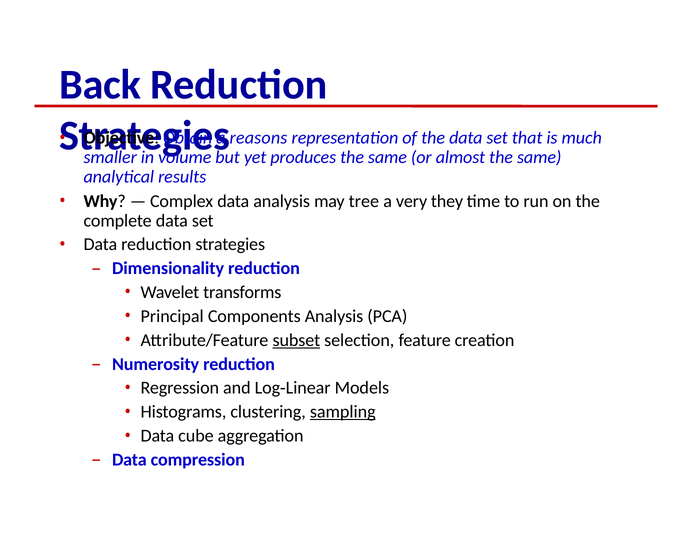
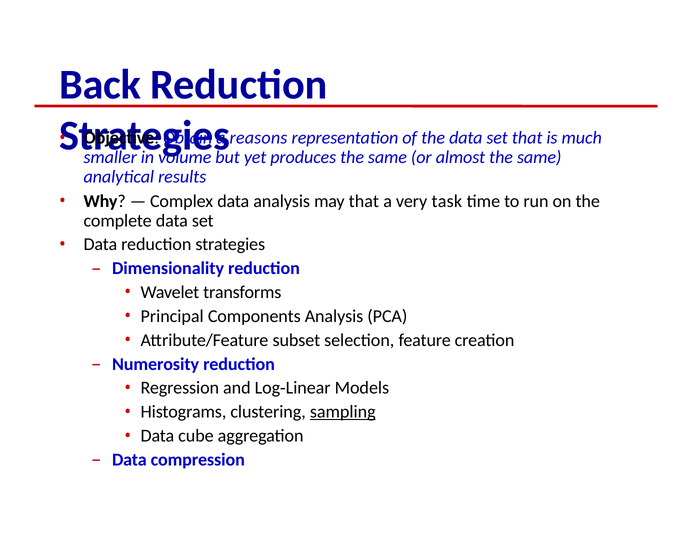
may tree: tree -> that (364, 201)
they: they -> task (447, 201)
subset underline: present -> none (296, 340)
